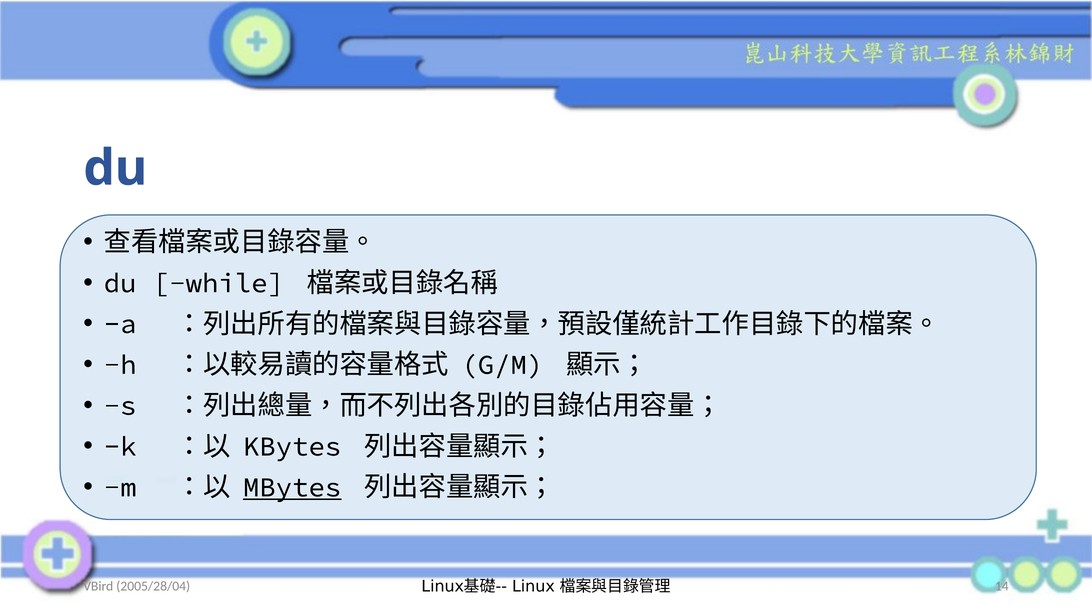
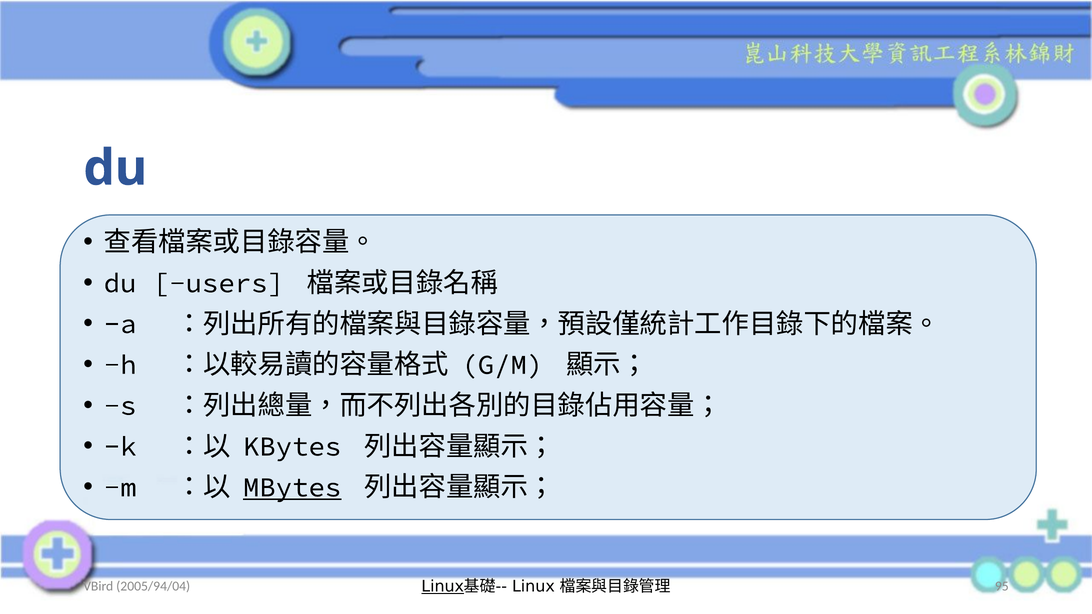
while: while -> users (218, 283)
Linux underline: none -> present (443, 587)
14: 14 -> 95 (1002, 586)
2005/28/04: 2005/28/04 -> 2005/94/04 (153, 587)
